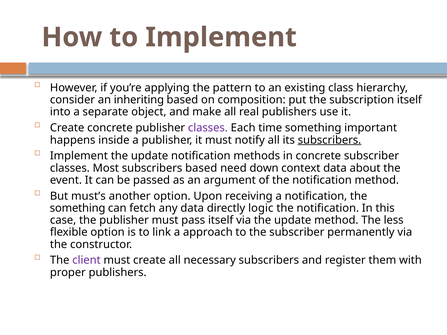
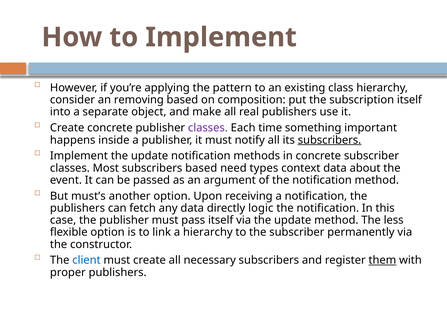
inheriting: inheriting -> removing (139, 100)
down: down -> types (264, 168)
something: something -> publishers (78, 208)
a approach: approach -> hierarchy (208, 232)
client colour: purple -> blue (86, 260)
them underline: none -> present (382, 260)
